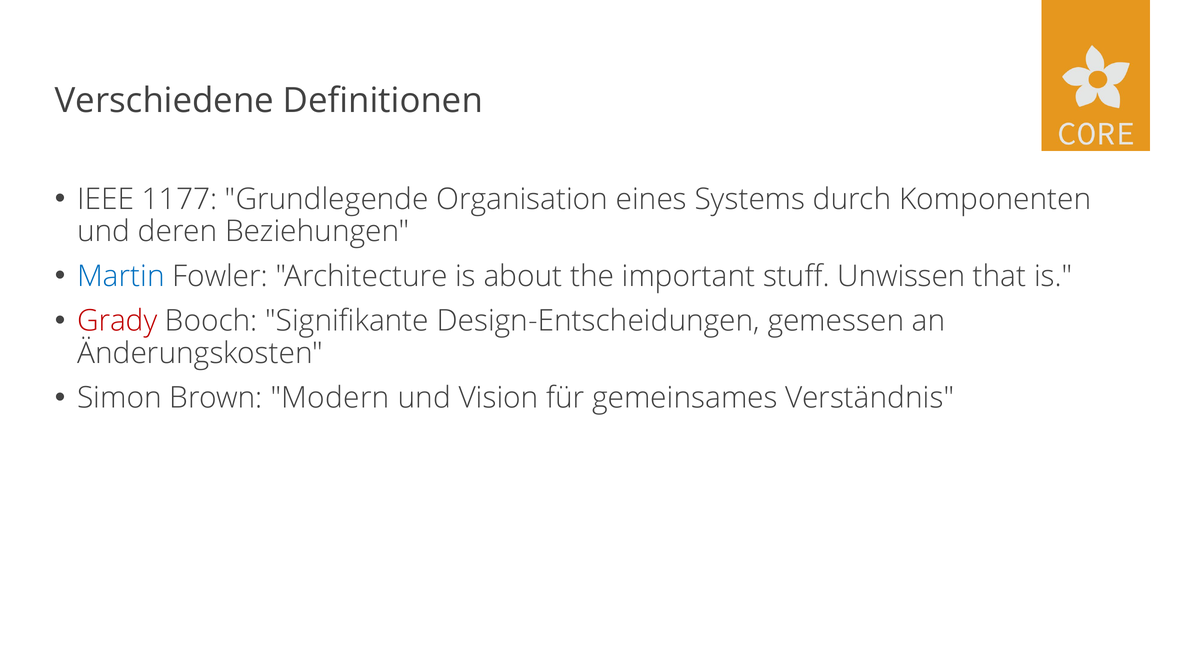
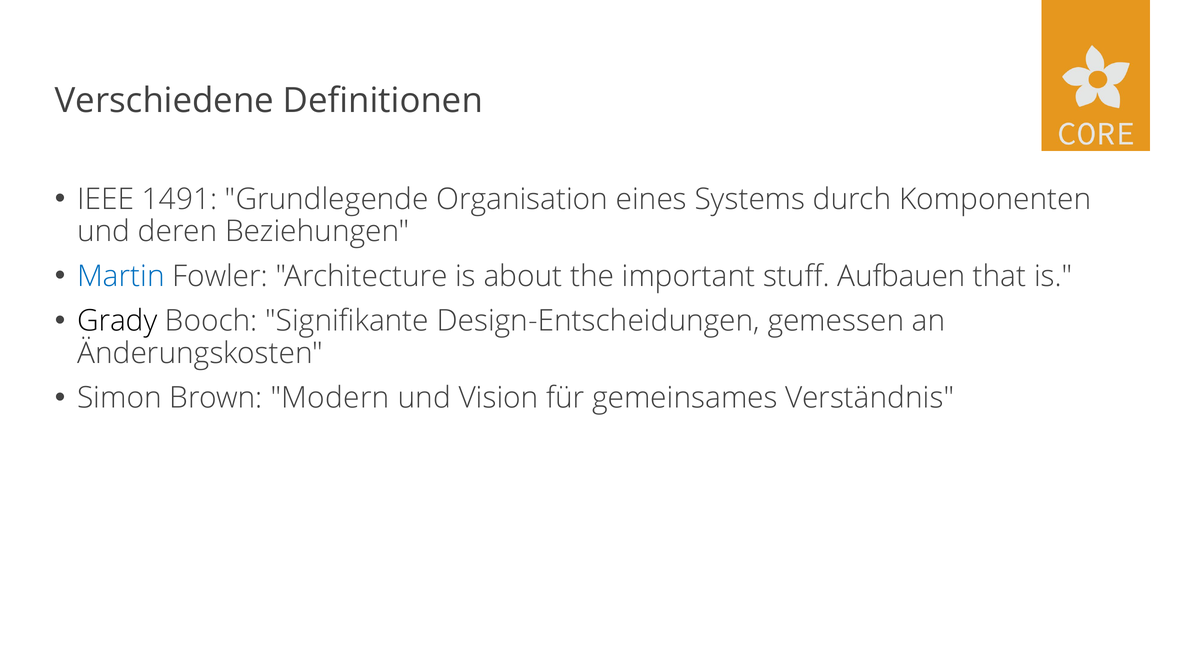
1177: 1177 -> 1491 (180, 200)
Unwissen: Unwissen -> Aufbauen (901, 277)
Grady colour: red -> black (117, 321)
